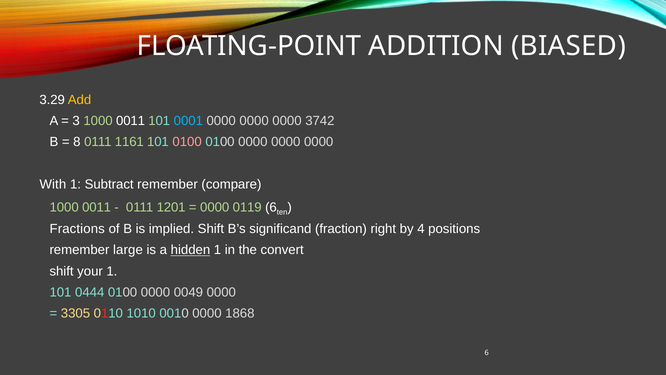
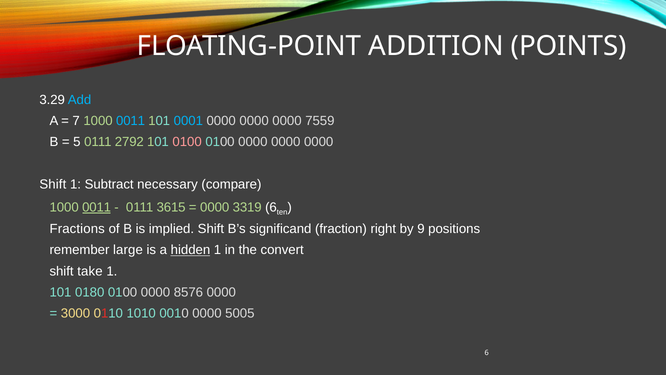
BIASED: BIASED -> POINTS (569, 46)
Add colour: yellow -> light blue (80, 100)
3: 3 -> 7 (76, 121)
0011 colour: white -> light blue (131, 121)
3742: 3742 -> 7559 (320, 121)
8: 8 -> 5 (77, 142)
1161: 1161 -> 2792 (129, 142)
With: With -> Shift (53, 184)
Subtract remember: remember -> necessary (168, 184)
0011 underline: none -> present (97, 207)
1201: 1201 -> 3615 (171, 207)
0119: 0119 -> 3319 (247, 207)
4: 4 -> 9 (421, 229)
your: your -> take (90, 271)
0444: 0444 -> 0180 (90, 292)
0049: 0049 -> 8576 (188, 292)
3305: 3305 -> 3000 (75, 313)
1868: 1868 -> 5005 (240, 313)
